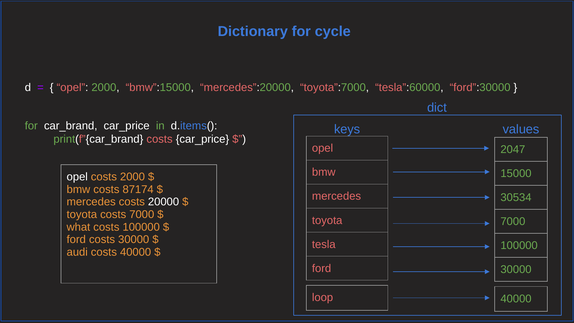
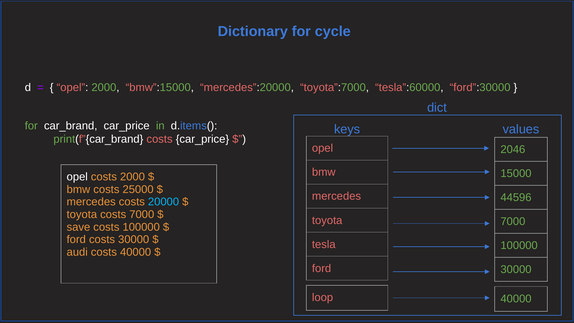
2047: 2047 -> 2046 (513, 149)
87174: 87174 -> 25000 (138, 189)
30534: 30534 -> 44596 (516, 197)
20000 colour: white -> light blue (164, 202)
what: what -> save (78, 227)
